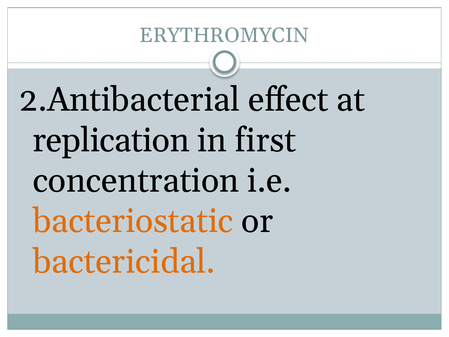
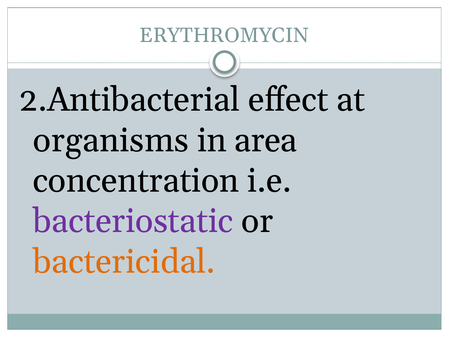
replication: replication -> organisms (111, 140)
first: first -> area (266, 140)
bacteriostatic colour: orange -> purple (133, 221)
